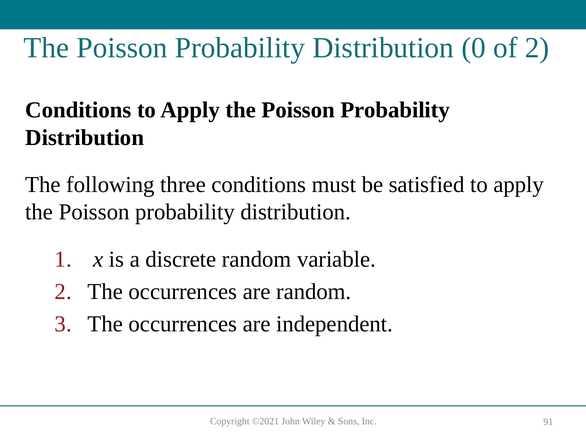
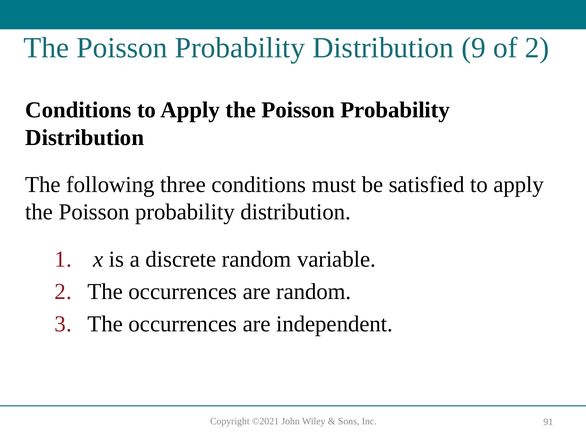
0: 0 -> 9 (474, 48)
